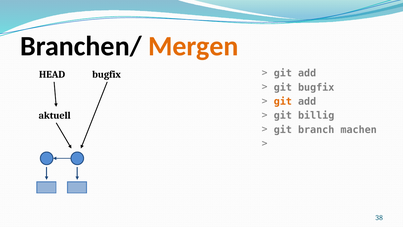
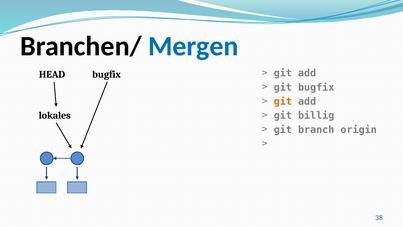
Mergen colour: orange -> blue (193, 46)
aktuell: aktuell -> lokales (55, 115)
machen: machen -> origin (359, 130)
